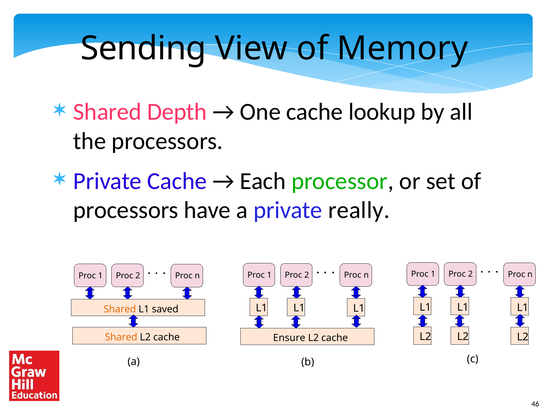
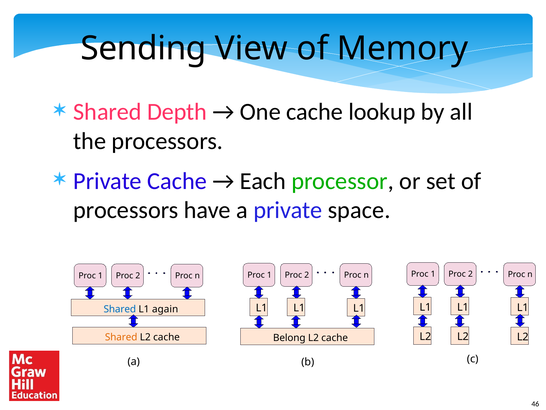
really: really -> space (359, 210)
Shared colour: orange -> blue (120, 309)
saved: saved -> again (165, 309)
Ensure: Ensure -> Belong (289, 338)
